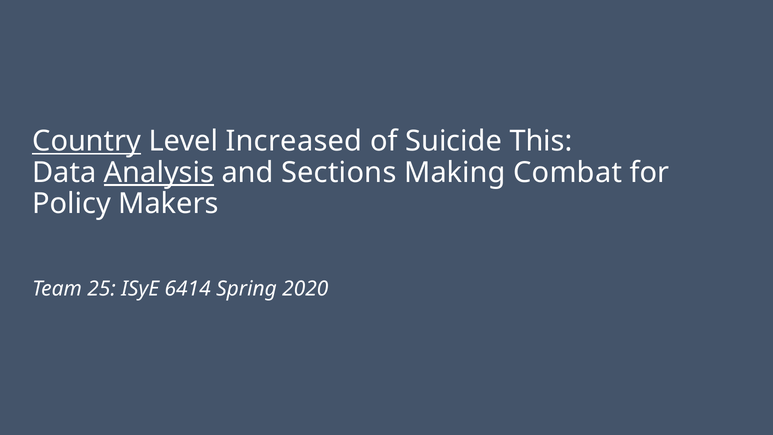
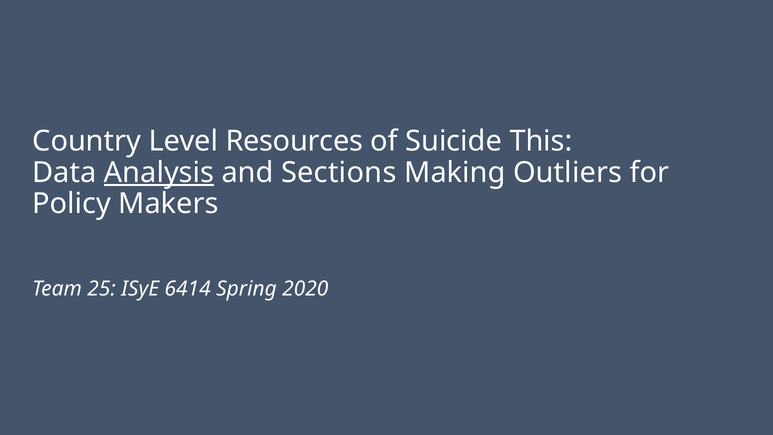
Country underline: present -> none (87, 141)
Increased: Increased -> Resources (294, 141)
Combat: Combat -> Outliers (568, 172)
